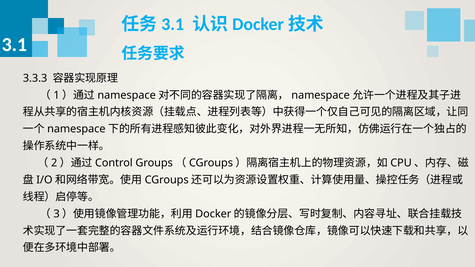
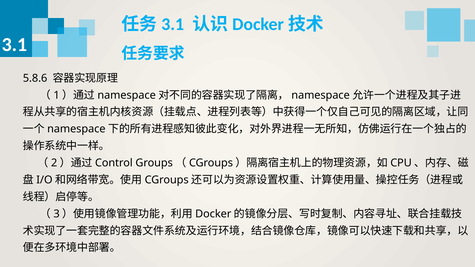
3.3.3: 3.3.3 -> 5.8.6 (35, 78)
